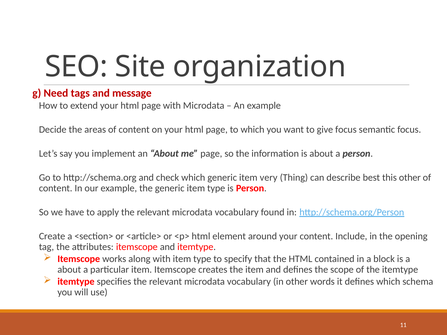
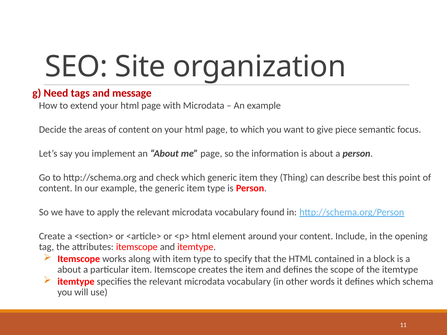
give focus: focus -> piece (346, 130)
very: very -> they (269, 178)
this other: other -> point (410, 178)
